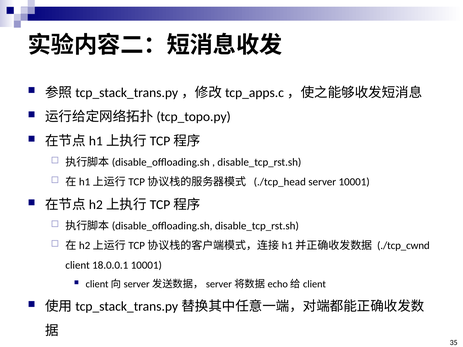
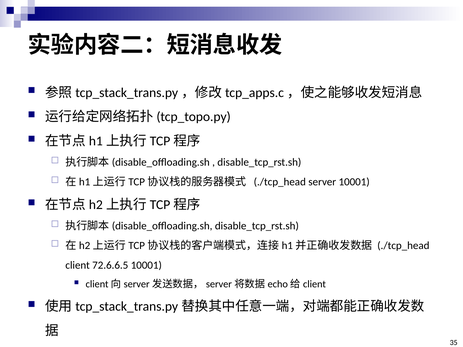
./tcp_cwnd: ./tcp_cwnd -> ./tcp_head (403, 246)
18.0.0.1: 18.0.0.1 -> 72.6.6.5 (110, 265)
